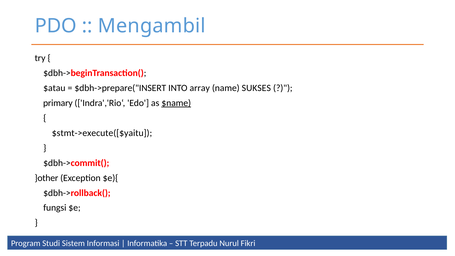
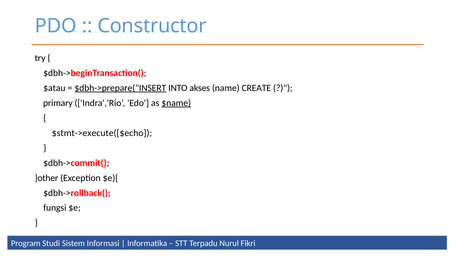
Mengambil: Mengambil -> Constructor (152, 26)
$dbh->prepare("INSERT underline: none -> present (120, 88)
array: array -> akses (200, 88)
SUKSES: SUKSES -> CREATE (256, 88)
$stmt->execute([$yaitu: $stmt->execute([$yaitu -> $stmt->execute([$echo (102, 133)
